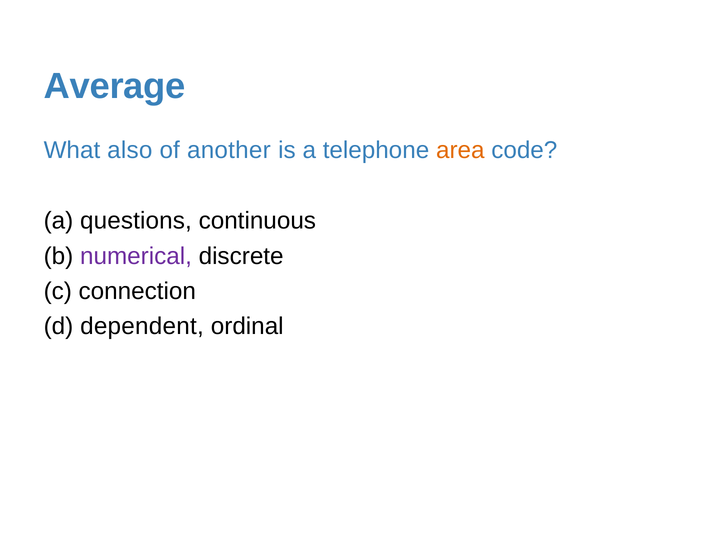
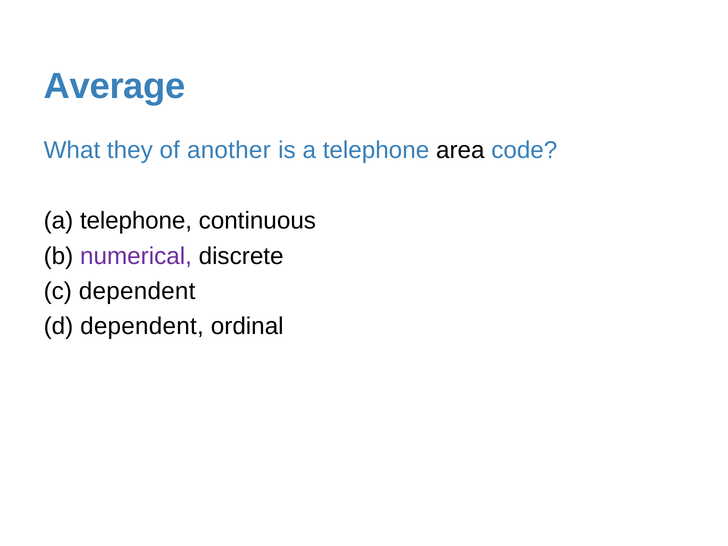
also: also -> they (130, 150)
area colour: orange -> black (460, 150)
questions: questions -> telephone (136, 221)
c connection: connection -> dependent (137, 291)
